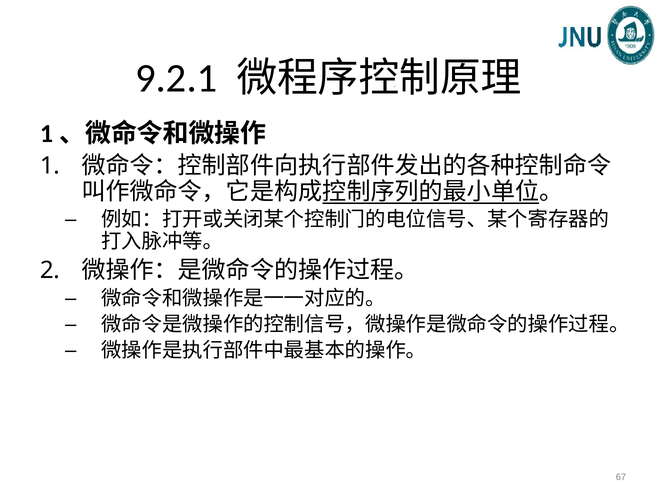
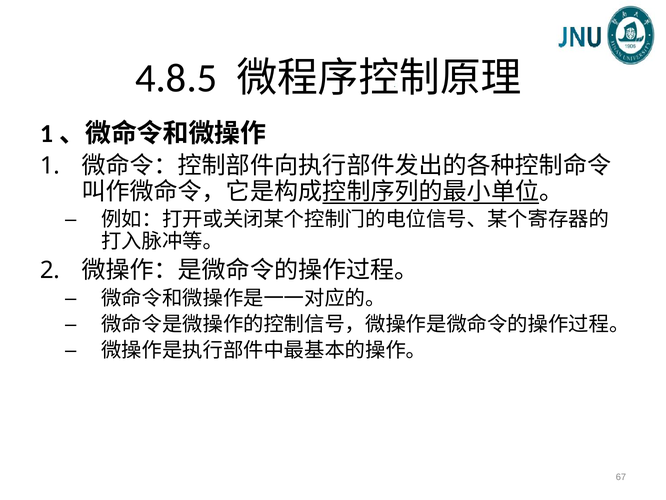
9.2.1: 9.2.1 -> 4.8.5 (176, 78)
